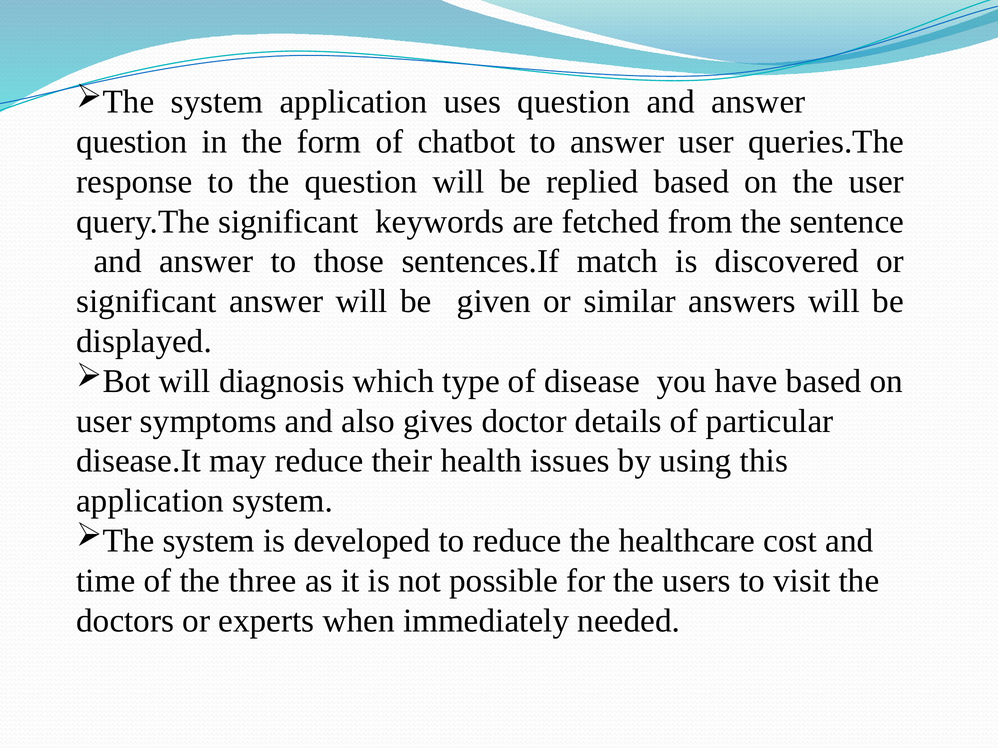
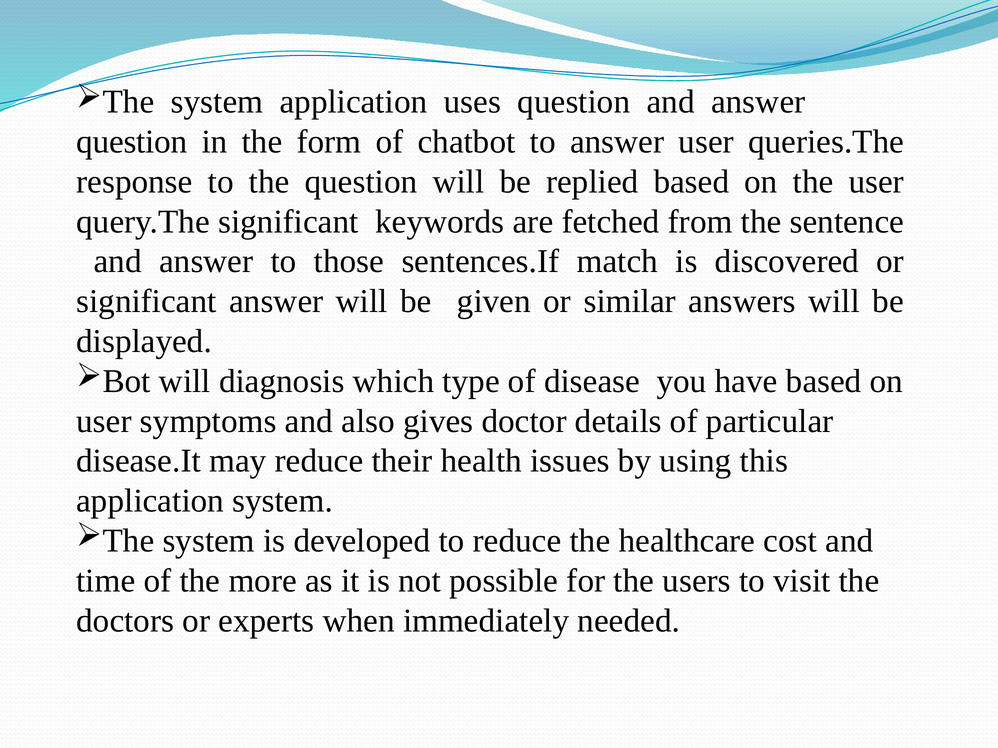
three: three -> more (263, 581)
